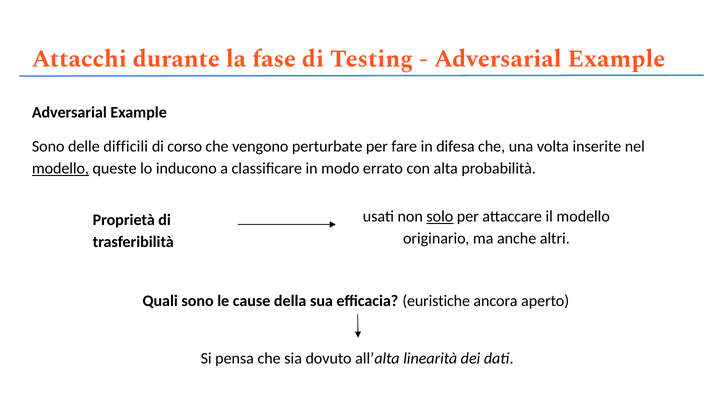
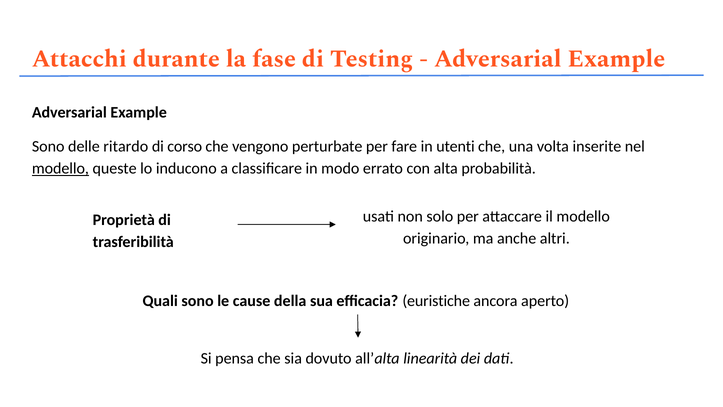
difficili: difficili -> ritardo (126, 146)
difesa: difesa -> utenti (455, 146)
solo underline: present -> none (440, 216)
